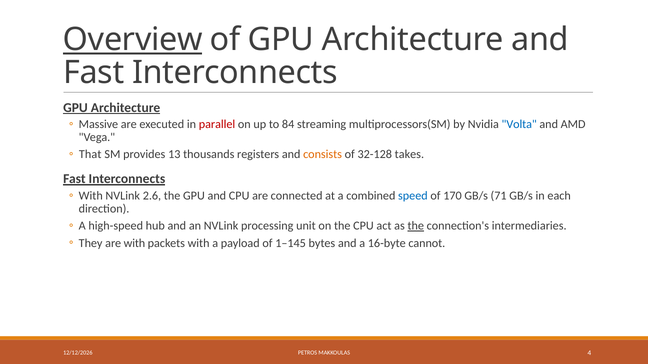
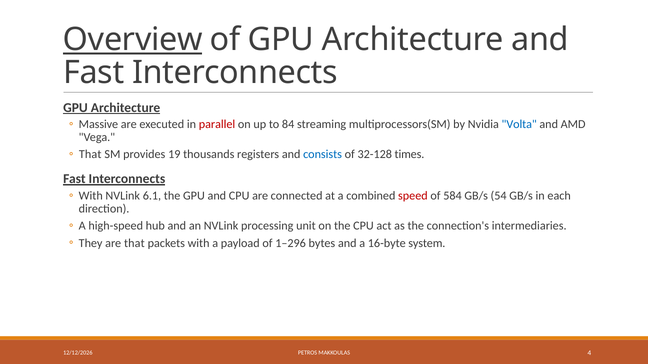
13: 13 -> 19 (174, 155)
consists colour: orange -> blue (323, 155)
takes: takes -> times (409, 155)
2.6: 2.6 -> 6.1 (152, 196)
speed colour: blue -> red (413, 196)
170: 170 -> 584 (453, 196)
71: 71 -> 54 (499, 196)
the underline: present -> none (416, 226)
are with: with -> that (134, 243)
1–145: 1–145 -> 1–296 (291, 243)
cannot: cannot -> system (427, 243)
